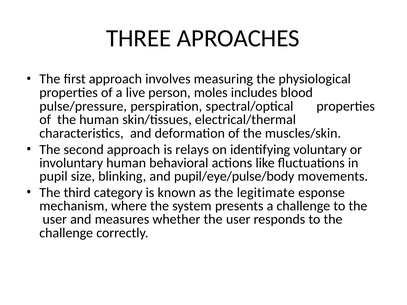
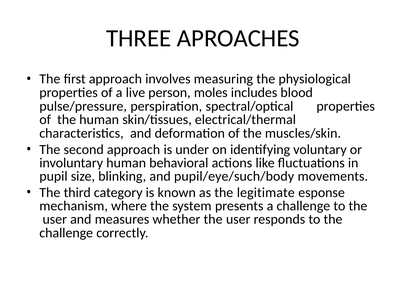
relays: relays -> under (192, 150)
pupil/eye/pulse/body: pupil/eye/pulse/body -> pupil/eye/such/body (234, 176)
